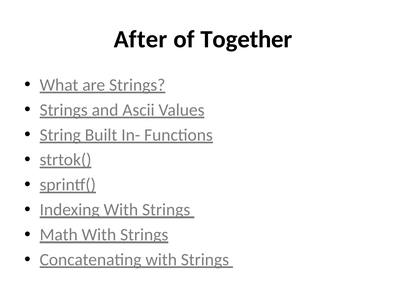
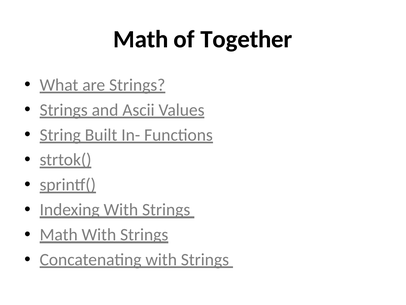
After: After -> Math (141, 39)
